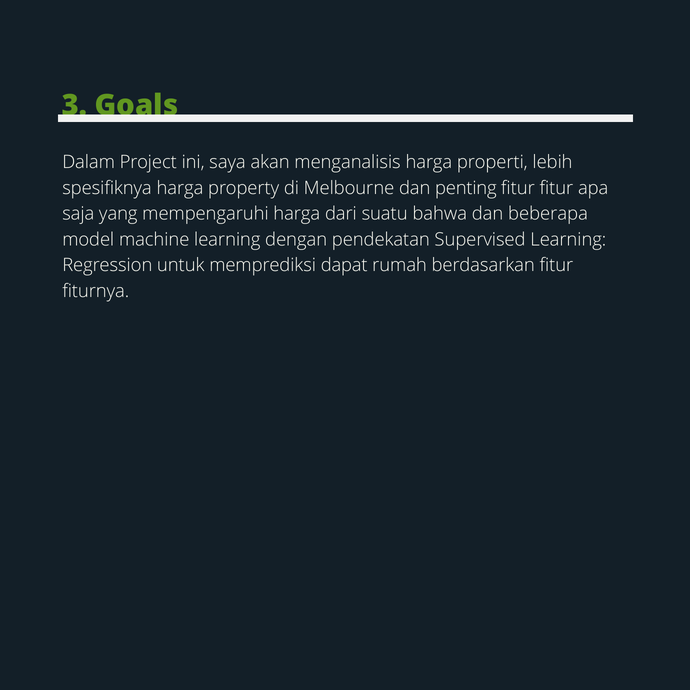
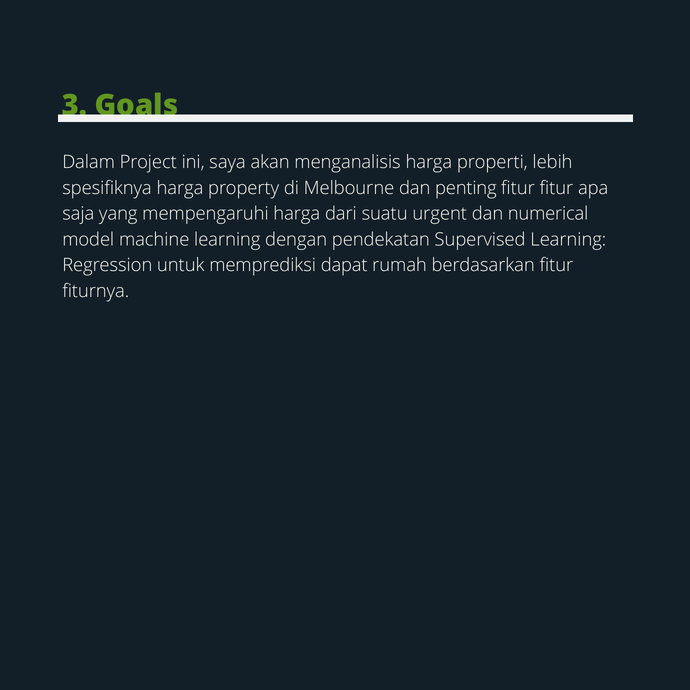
bahwa: bahwa -> urgent (440, 214)
beberapa: beberapa -> numerical (548, 214)
